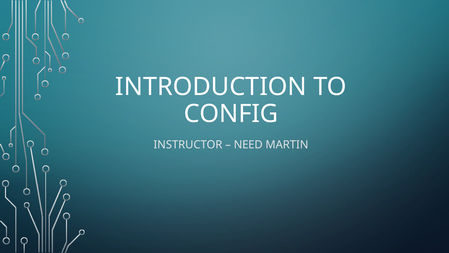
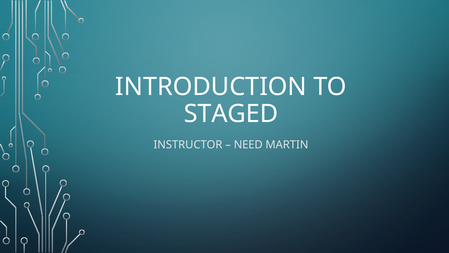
CONFIG: CONFIG -> STAGED (231, 114)
